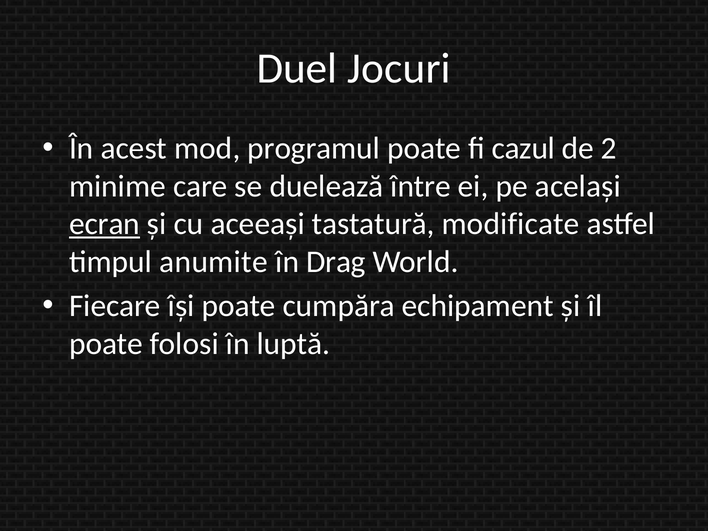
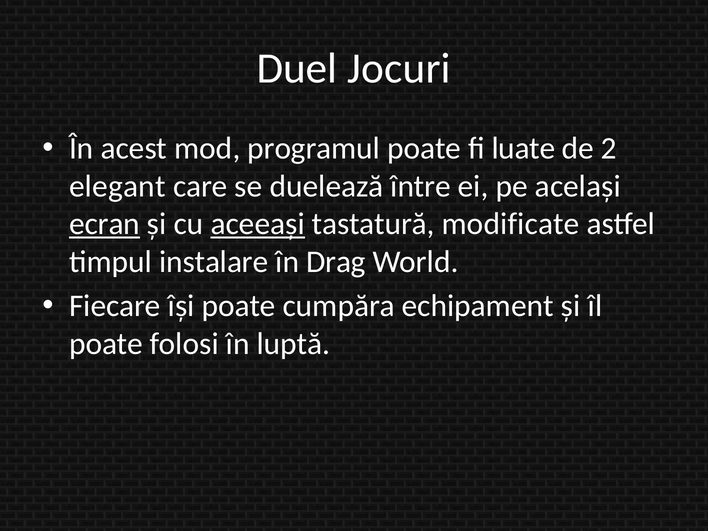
cazul: cazul -> luate (523, 149)
minime: minime -> elegant (117, 186)
aceeași underline: none -> present (258, 224)
anumite: anumite -> instalare (214, 262)
